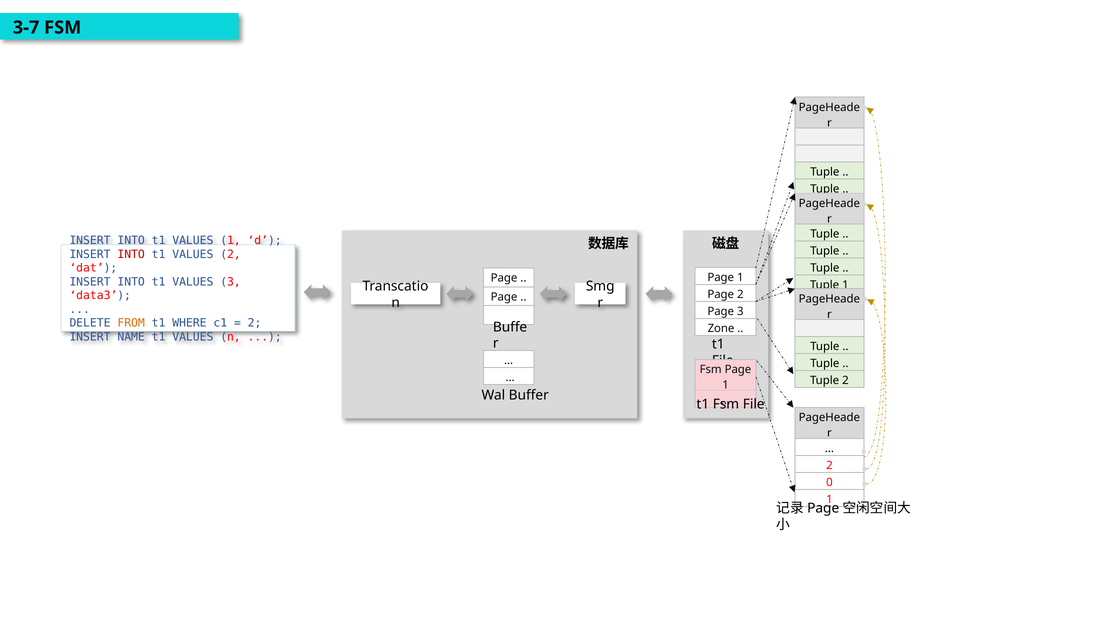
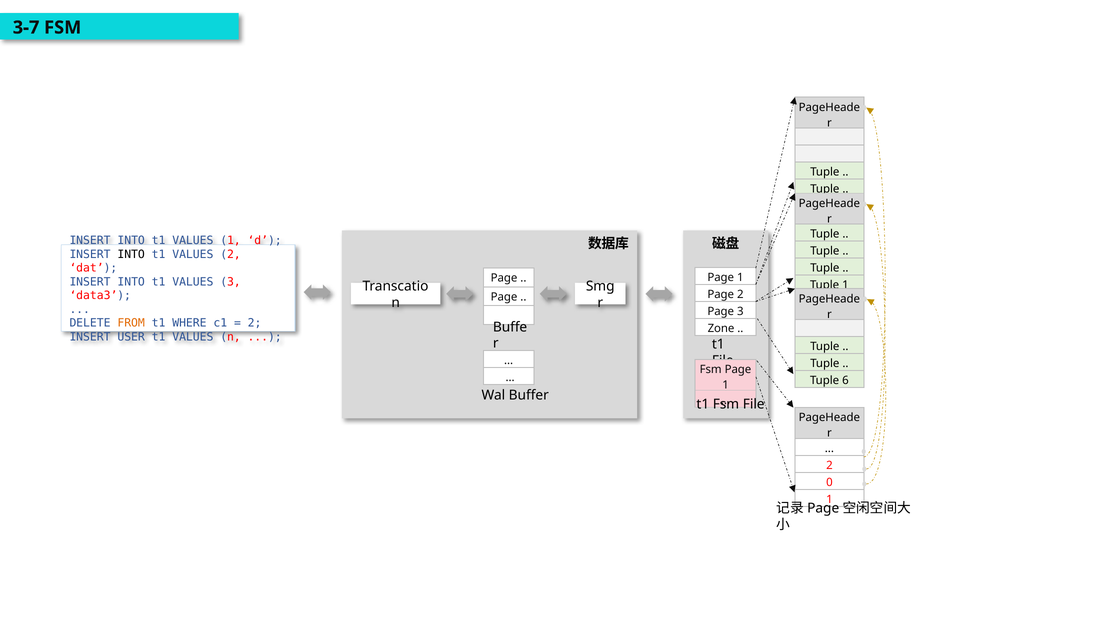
INTO colour: red -> black (131, 254)
NAME: NAME -> USER (131, 337)
Tuple 2: 2 -> 6 (845, 381)
